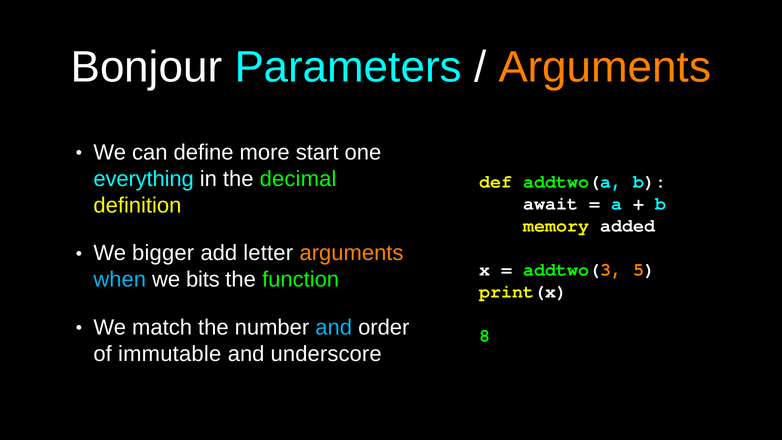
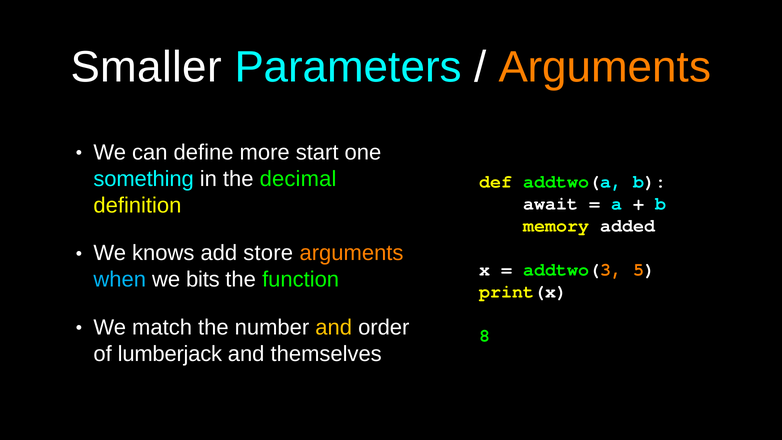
Bonjour: Bonjour -> Smaller (146, 67)
everything: everything -> something (144, 179)
bigger: bigger -> knows (163, 253)
letter: letter -> store (268, 253)
and colour: light blue -> yellow (334, 327)
immutable: immutable -> lumberjack (170, 354)
underscore: underscore -> themselves (326, 354)
